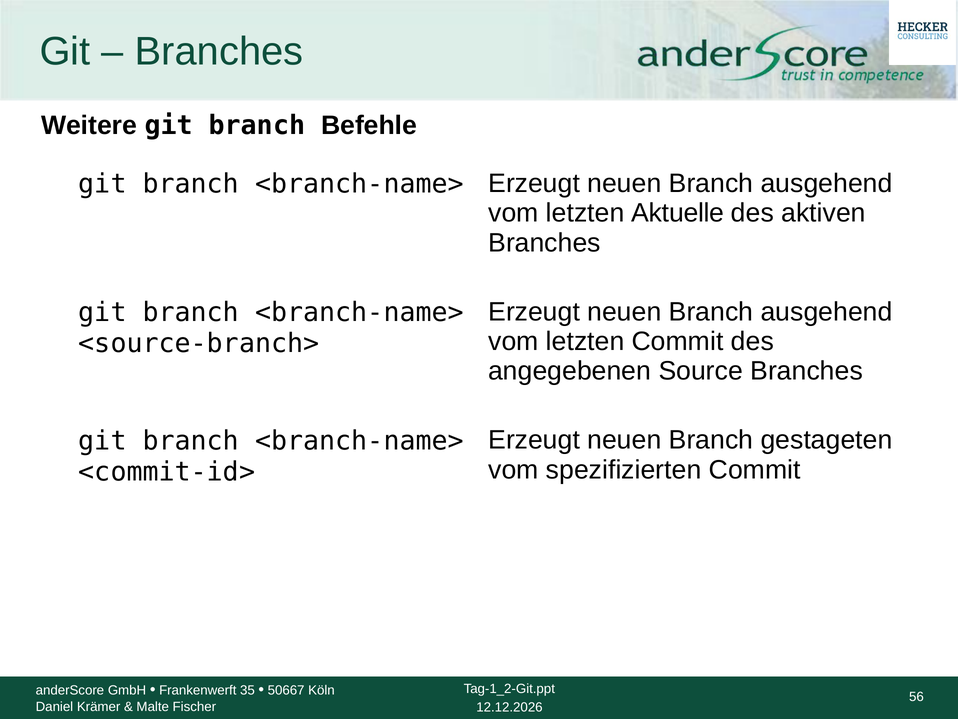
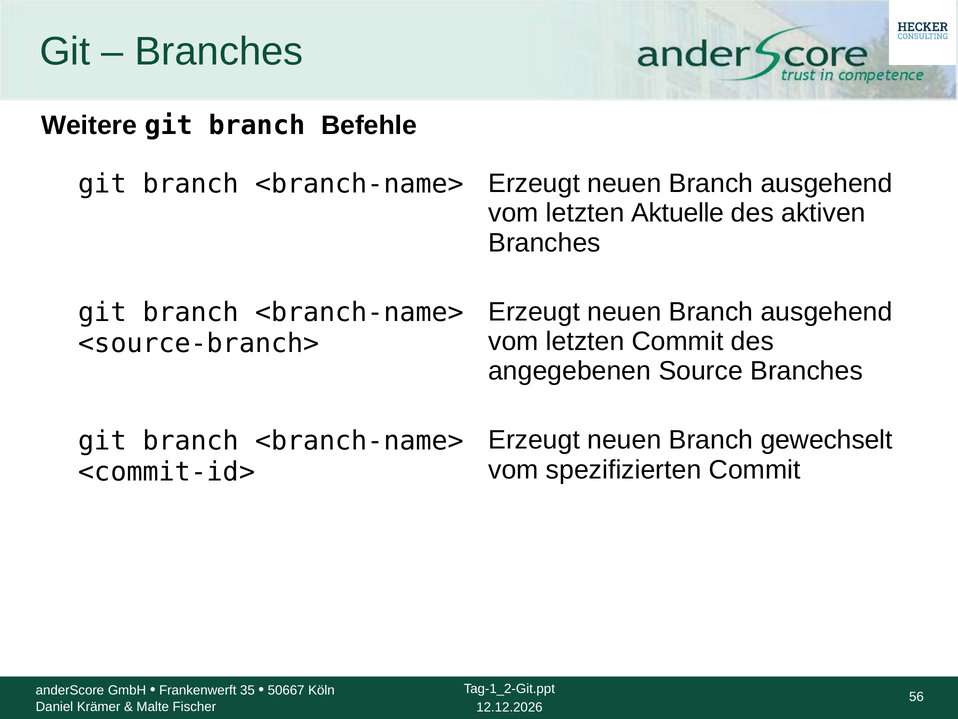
gestageten: gestageten -> gewechselt (827, 440)
